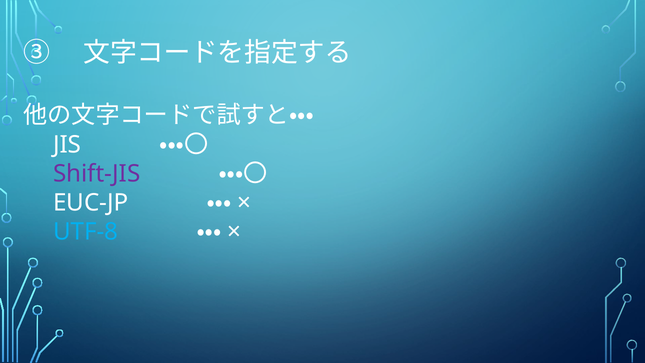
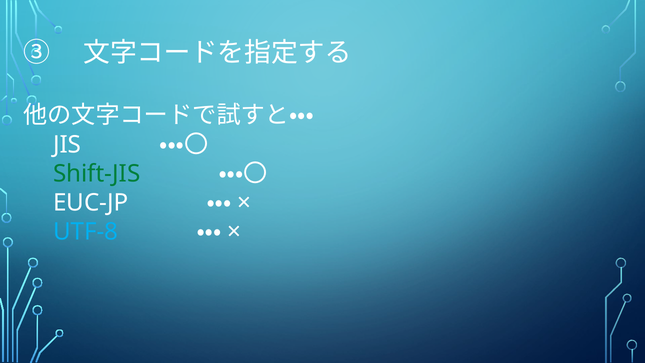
Shift-JIS colour: purple -> green (97, 173)
